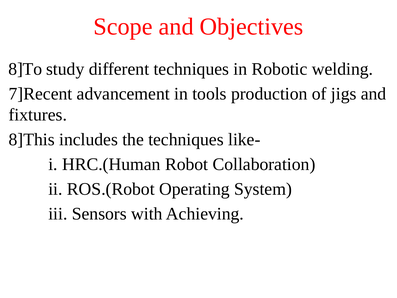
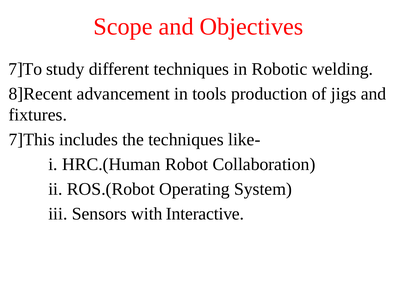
8]To: 8]To -> 7]To (25, 69)
7]Recent: 7]Recent -> 8]Recent (40, 94)
8]This: 8]This -> 7]This (32, 140)
Achieving: Achieving -> Interactive (205, 214)
